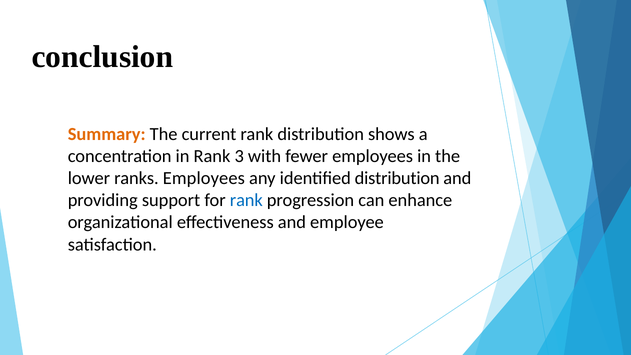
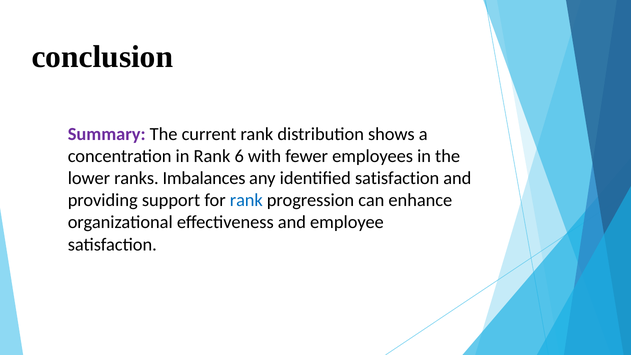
Summary colour: orange -> purple (107, 134)
3: 3 -> 6 (239, 156)
ranks Employees: Employees -> Imbalances (204, 178)
identified distribution: distribution -> satisfaction (397, 178)
